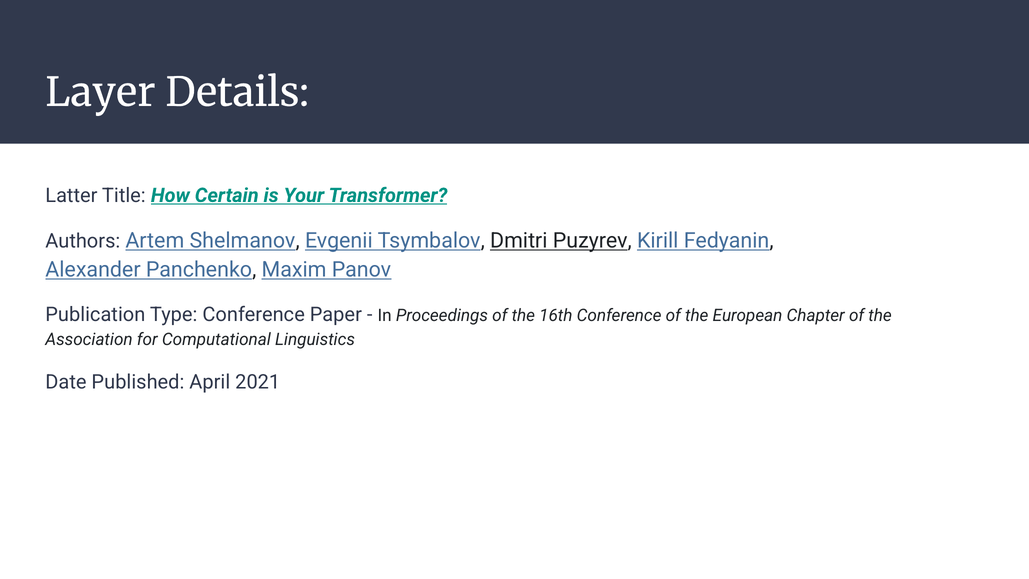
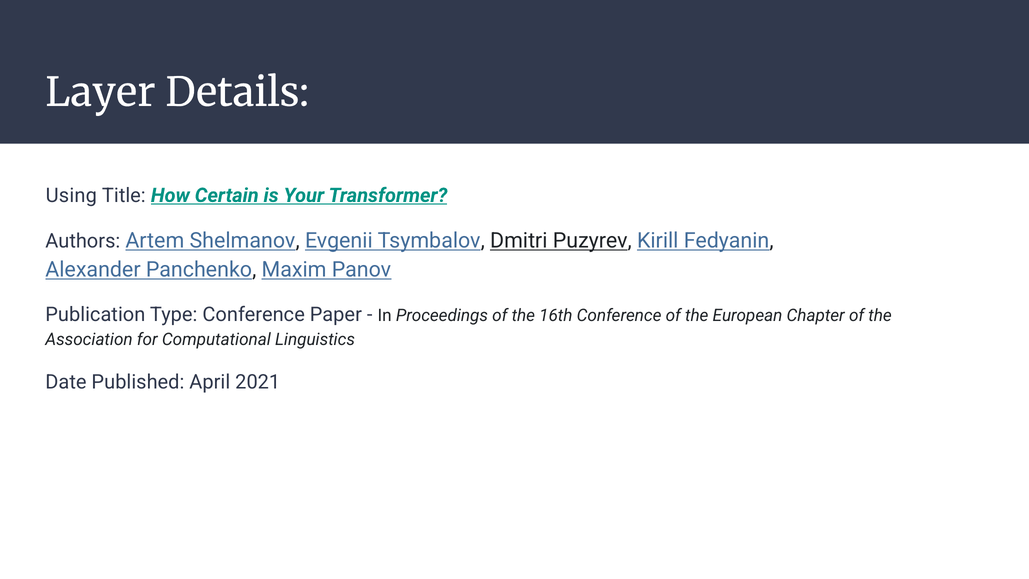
Latter: Latter -> Using (71, 195)
